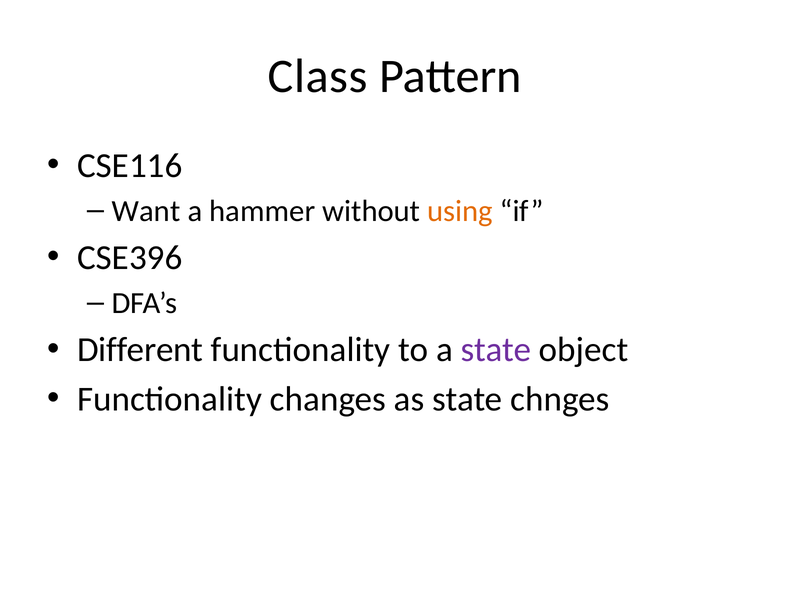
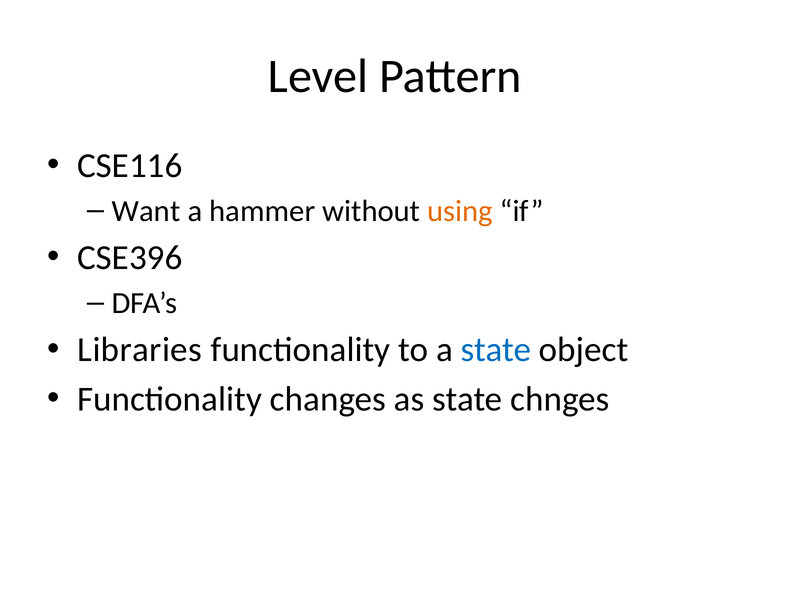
Class: Class -> Level (318, 76)
Different: Different -> Libraries (140, 350)
state colour: purple -> blue (496, 350)
